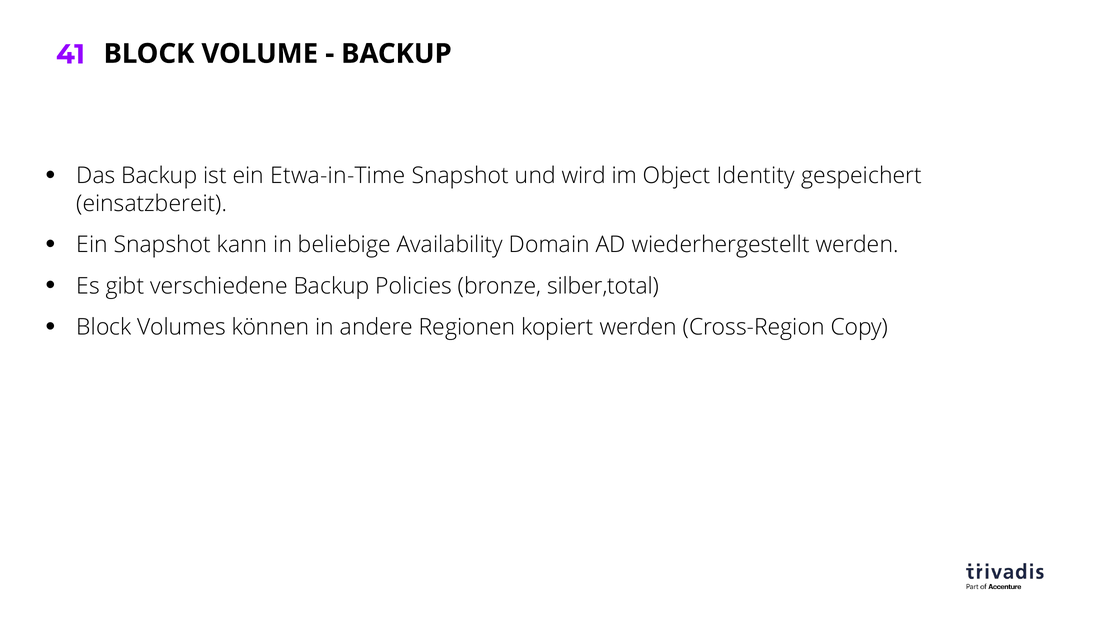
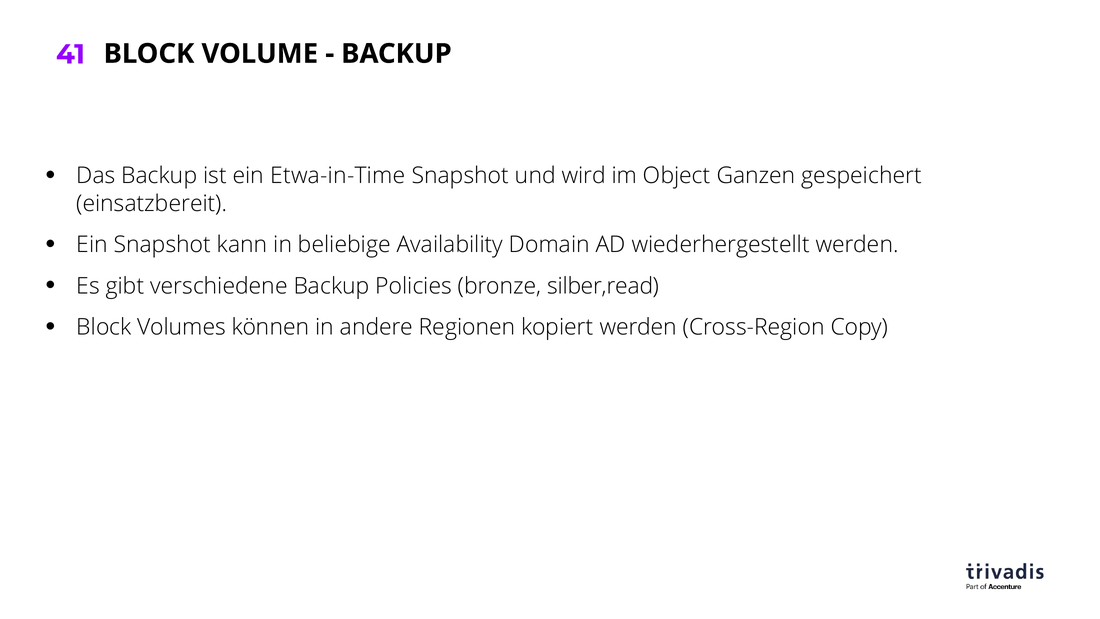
Identity: Identity -> Ganzen (756, 176)
silber,total: silber,total -> silber,read (603, 286)
